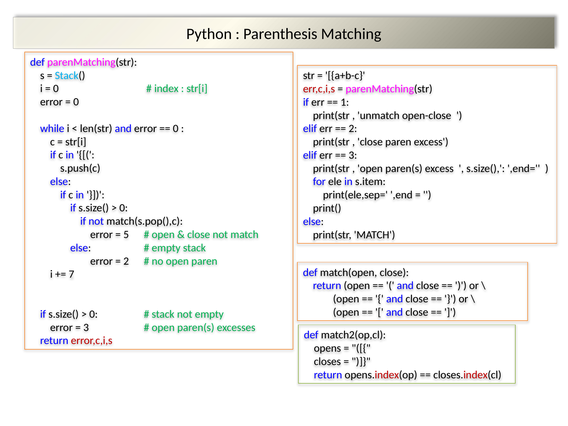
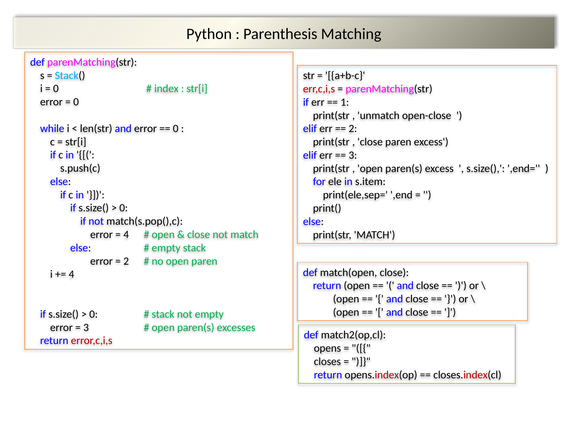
5: 5 -> 4 (126, 235)
7: 7 -> 4 (71, 274)
